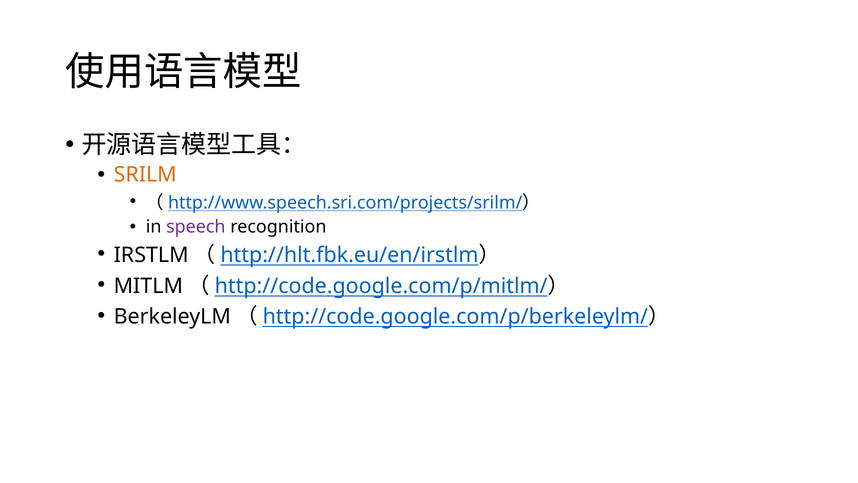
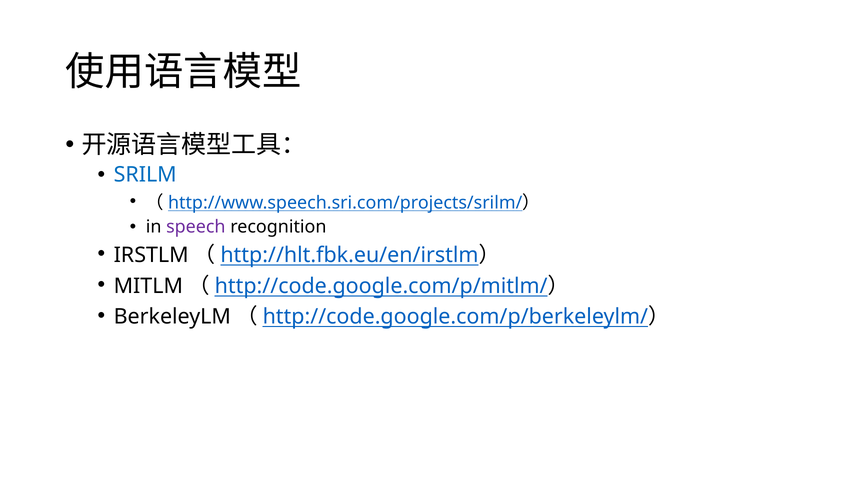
SRILM colour: orange -> blue (145, 175)
